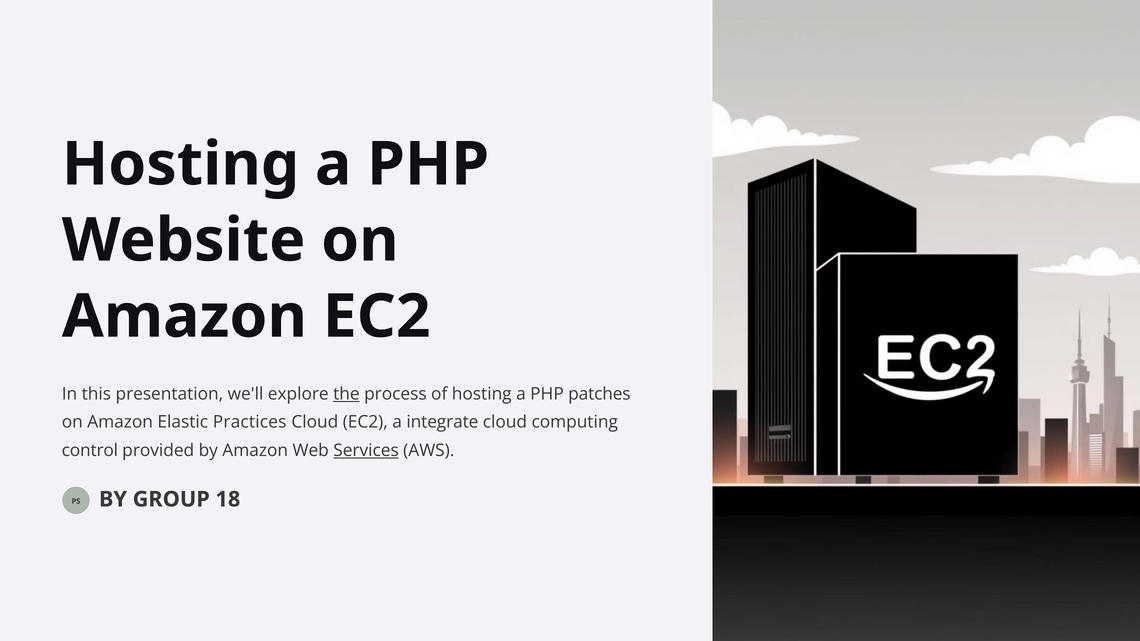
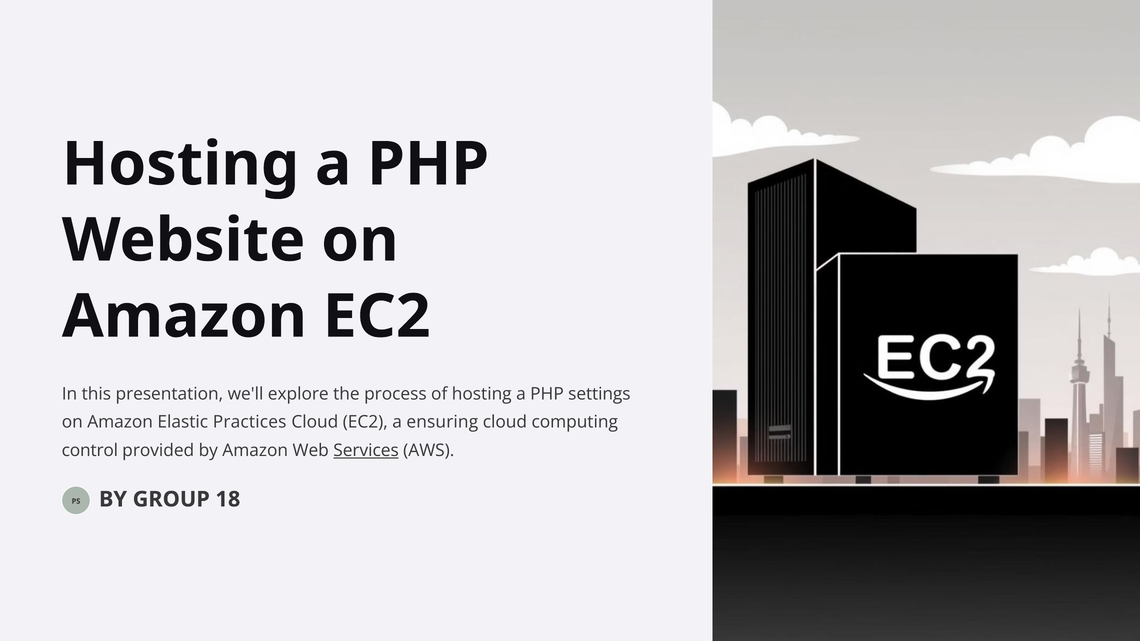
the underline: present -> none (346, 394)
patches: patches -> settings (599, 394)
integrate: integrate -> ensuring (442, 422)
